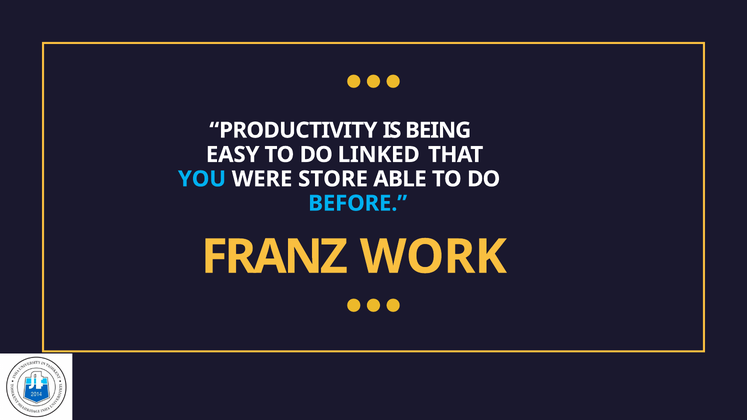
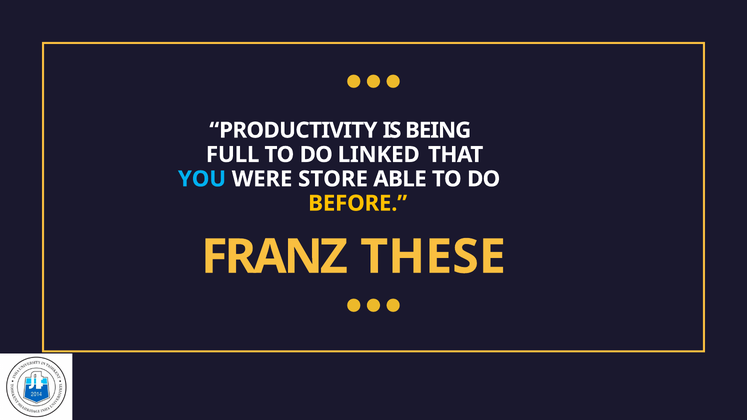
EASY: EASY -> FULL (233, 155)
BEFORE colour: light blue -> yellow (358, 203)
WORK: WORK -> THESE (433, 257)
